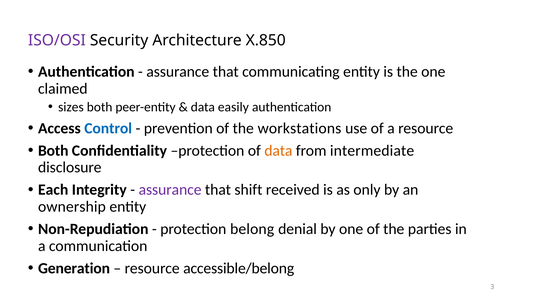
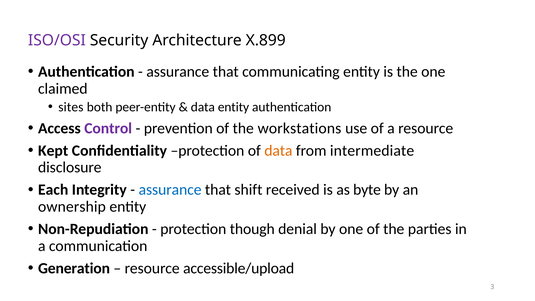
X.850: X.850 -> X.899 (266, 40)
sizes: sizes -> sites (71, 107)
data easily: easily -> entity (233, 107)
Control colour: blue -> purple (108, 128)
Both: Both -> Kept (53, 151)
assurance colour: purple -> blue (170, 190)
only: only -> byte (367, 190)
belong: belong -> though (252, 229)
accessible/belong: accessible/belong -> accessible/upload (239, 268)
